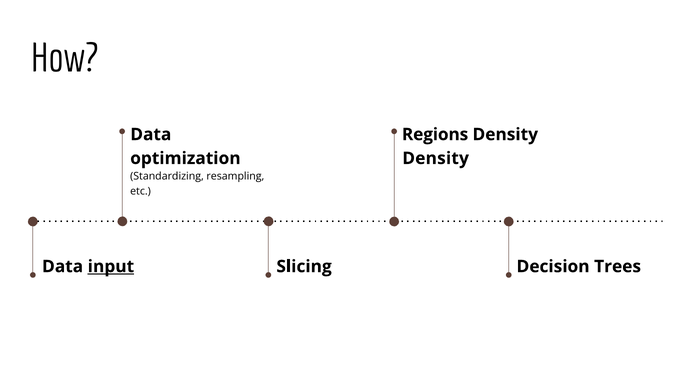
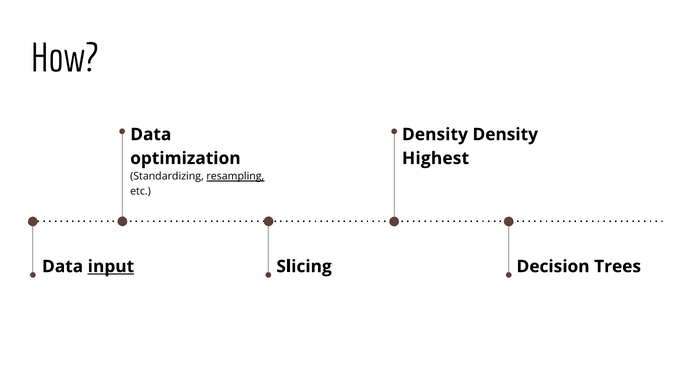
Regions: Regions -> Density (435, 135)
Density: Density -> Highest (436, 158)
resampling underline: none -> present (235, 177)
